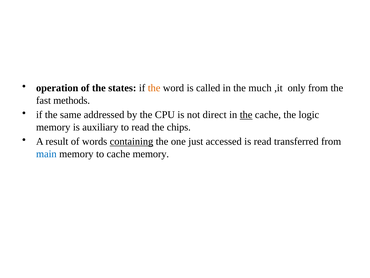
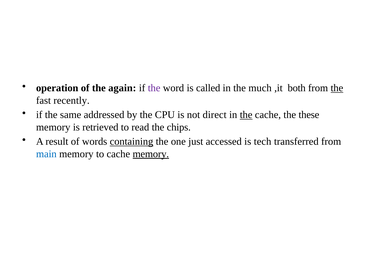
states: states -> again (122, 88)
the colour: orange -> purple (154, 88)
only: only -> both (297, 88)
the underline: none -> present (337, 88)
methods: methods -> recently (72, 100)
logic: logic -> these (309, 115)
auxiliary: auxiliary -> retrieved (100, 127)
is read: read -> tech (263, 141)
memory underline: none -> present (151, 154)
